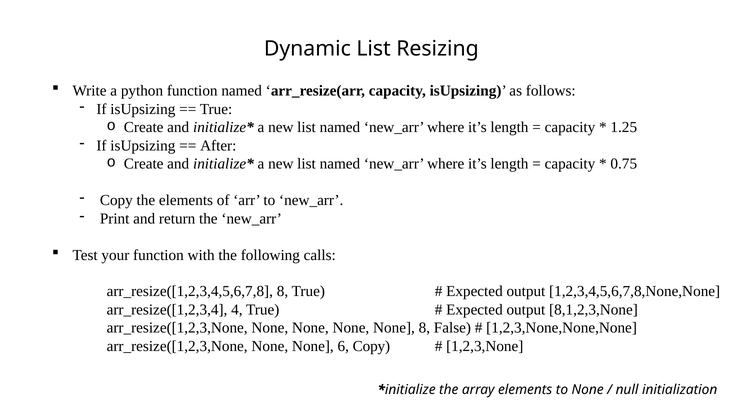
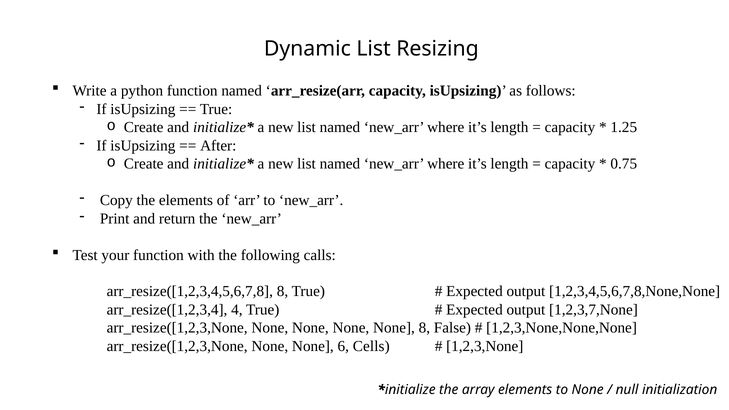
8,1,2,3,None: 8,1,2,3,None -> 1,2,3,7,None (593, 310)
6 Copy: Copy -> Cells (371, 346)
